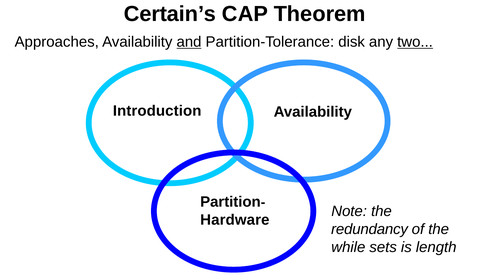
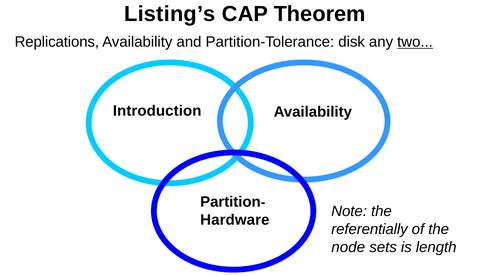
Certain’s: Certain’s -> Listing’s (170, 14)
Approaches: Approaches -> Replications (57, 42)
and underline: present -> none (189, 42)
redundancy: redundancy -> referentially (370, 229)
while: while -> node (348, 247)
